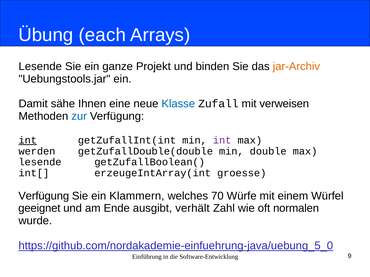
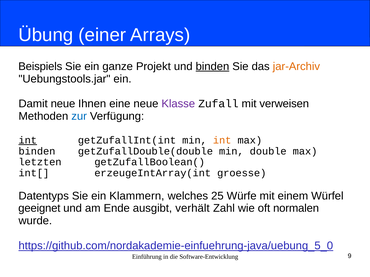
each: each -> einer (102, 35)
Lesende: Lesende -> Beispiels (40, 67)
binden underline: none -> present (212, 67)
Damit sähe: sähe -> neue (63, 104)
Klasse colour: blue -> purple (178, 104)
int colour: purple -> orange (222, 140)
werden: werden -> binden (37, 151)
lesende: lesende -> letzten (40, 162)
Verfügung: Verfügung -> Datentyps (44, 196)
70: 70 -> 25 (217, 196)
